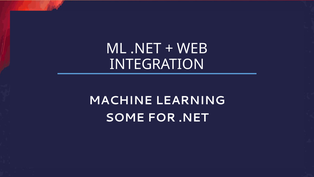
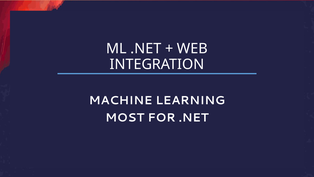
SOME: SOME -> MOST (125, 117)
